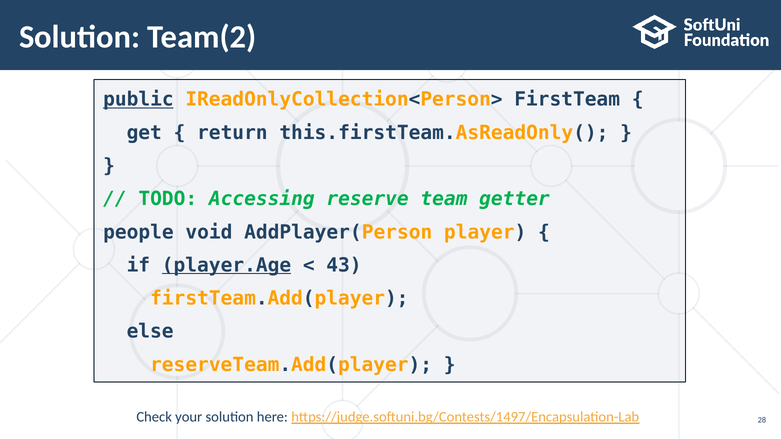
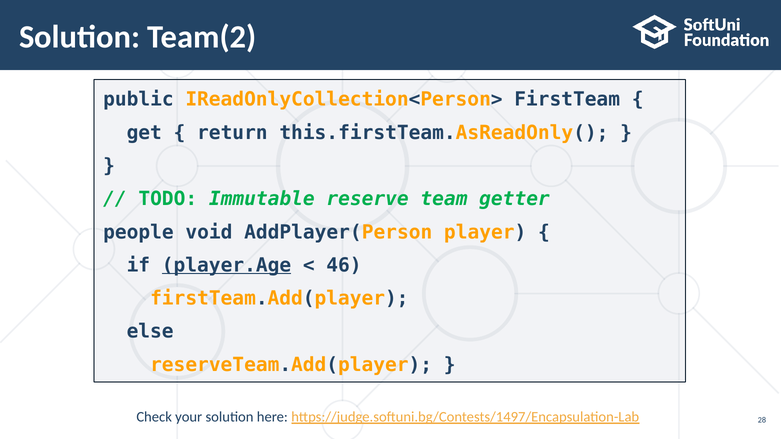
public underline: present -> none (138, 100)
Accessing: Accessing -> Immutable (262, 199)
43: 43 -> 46 (344, 265)
